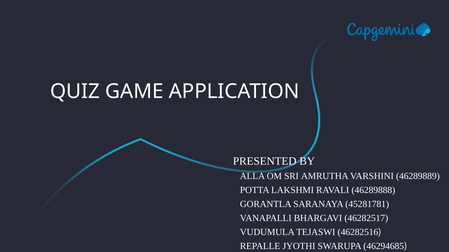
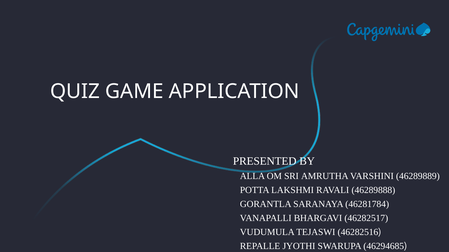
45281781: 45281781 -> 46281784 (367, 205)
